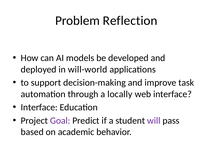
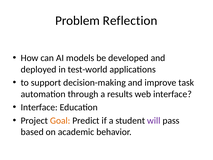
will-world: will-world -> test-world (88, 69)
locally: locally -> results (120, 94)
Goal colour: purple -> orange (60, 120)
